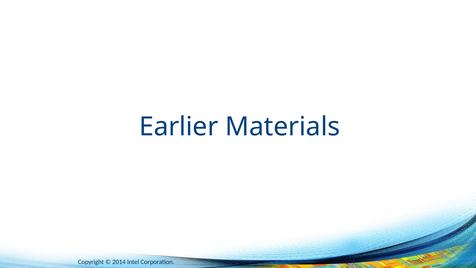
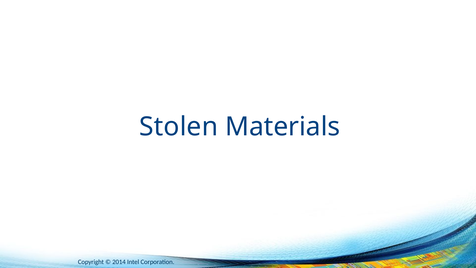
Earlier: Earlier -> Stolen (179, 127)
